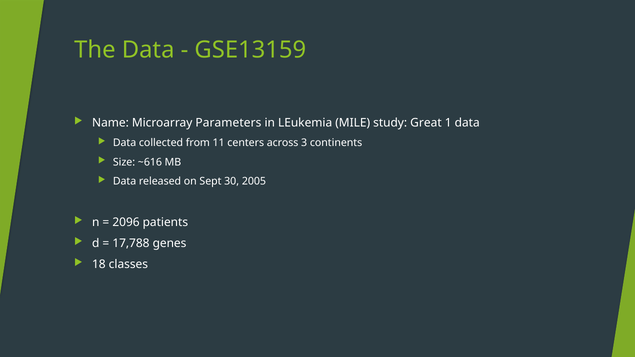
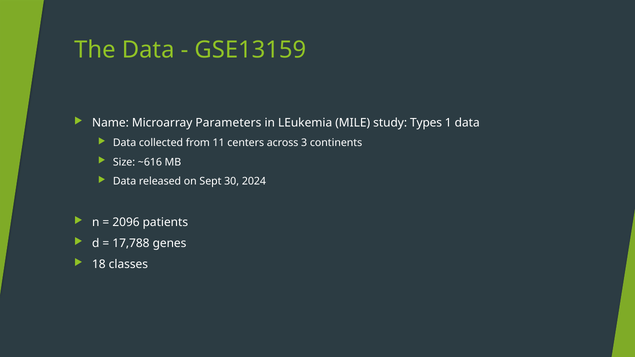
Great: Great -> Types (426, 123)
2005: 2005 -> 2024 (254, 181)
